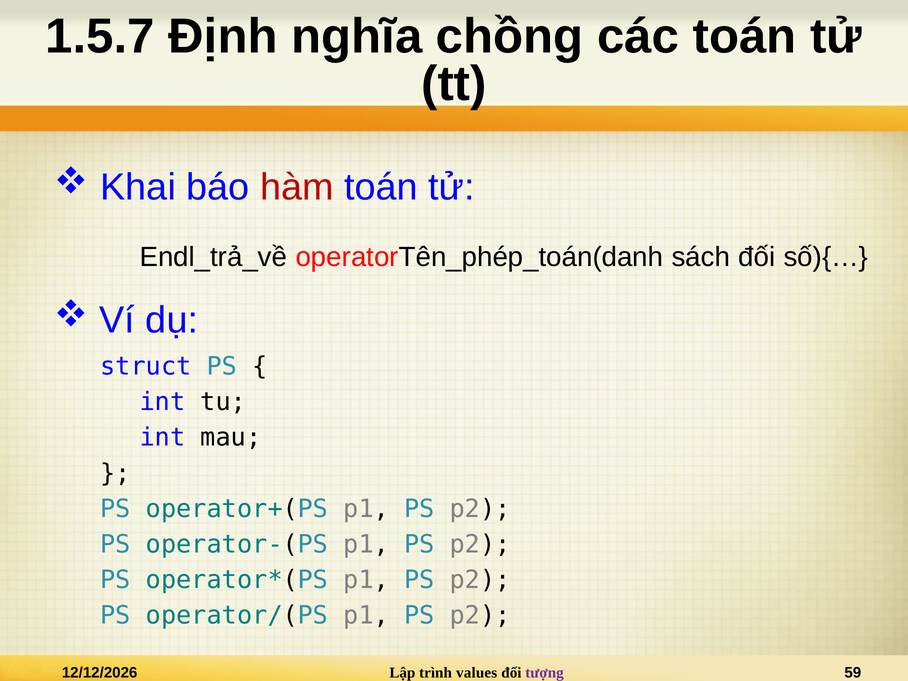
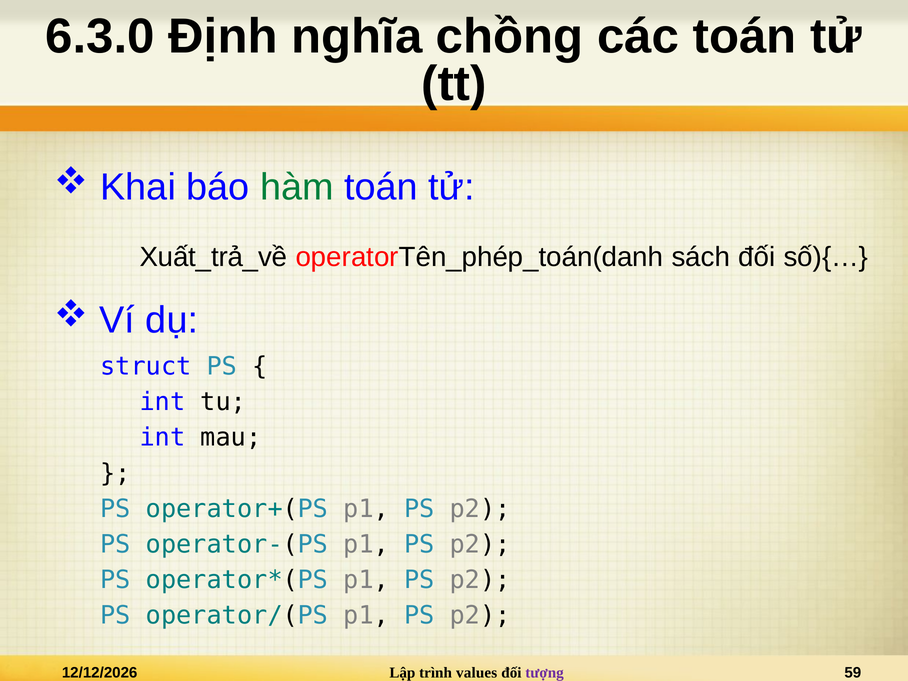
1.5.7: 1.5.7 -> 6.3.0 (100, 37)
hàm colour: red -> green (297, 187)
Endl_trả_về: Endl_trả_về -> Xuất_trả_về (213, 257)
